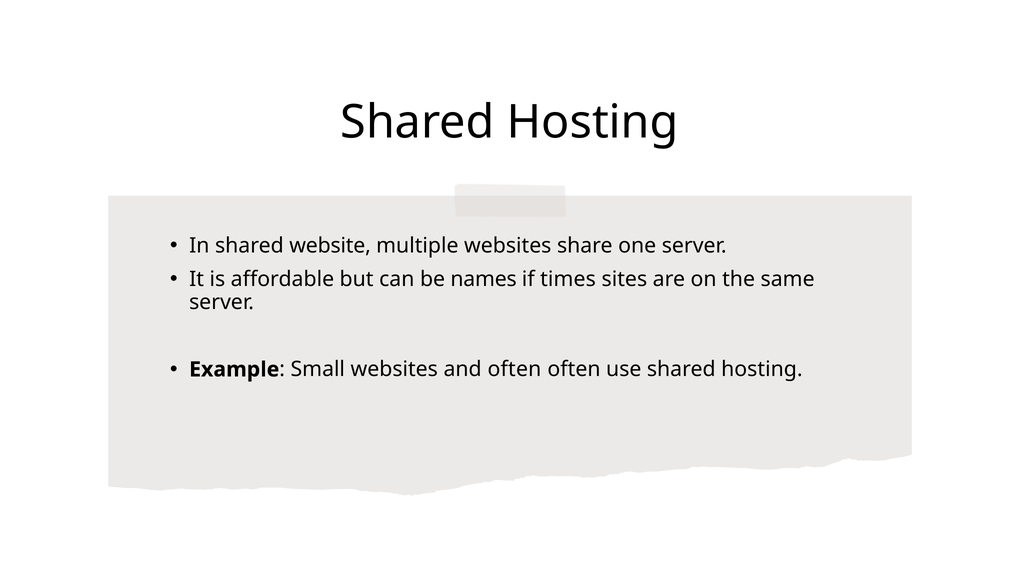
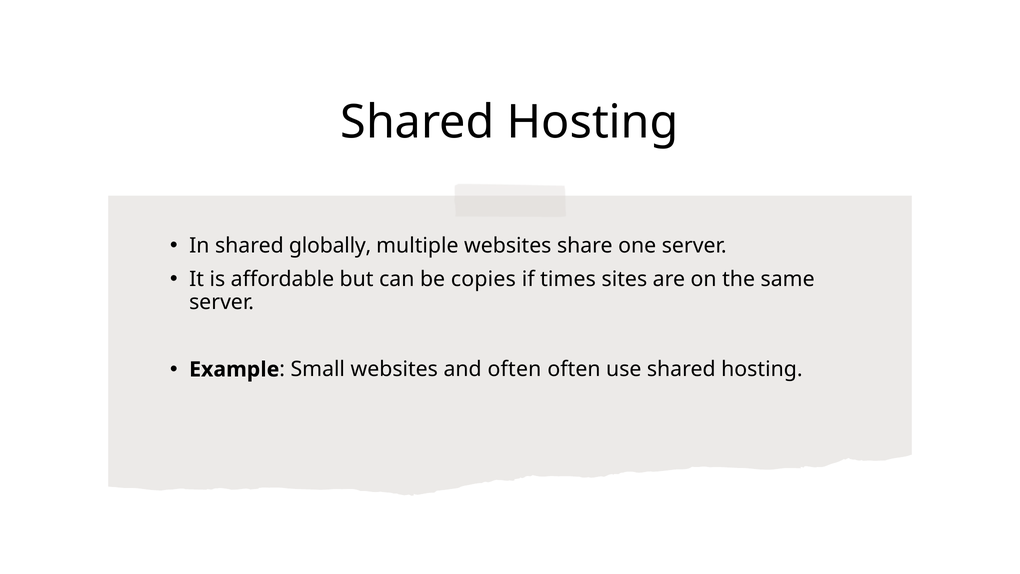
website: website -> globally (330, 245)
names: names -> copies (483, 279)
